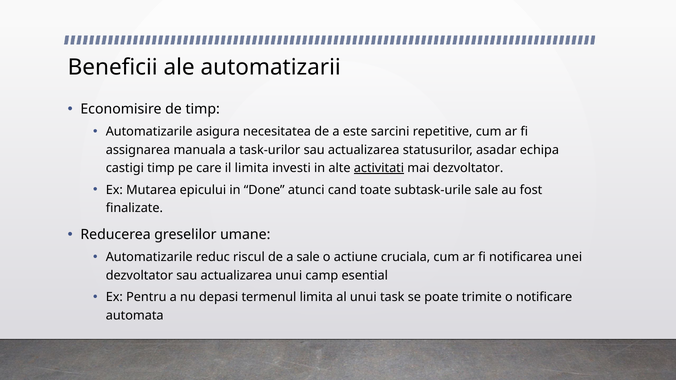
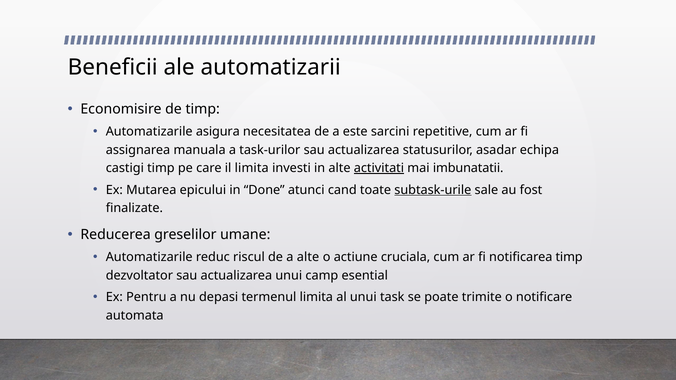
mai dezvoltator: dezvoltator -> imbunatatii (468, 168)
subtask-urile underline: none -> present (433, 190)
a sale: sale -> alte (308, 257)
notificarea unei: unei -> timp (569, 257)
